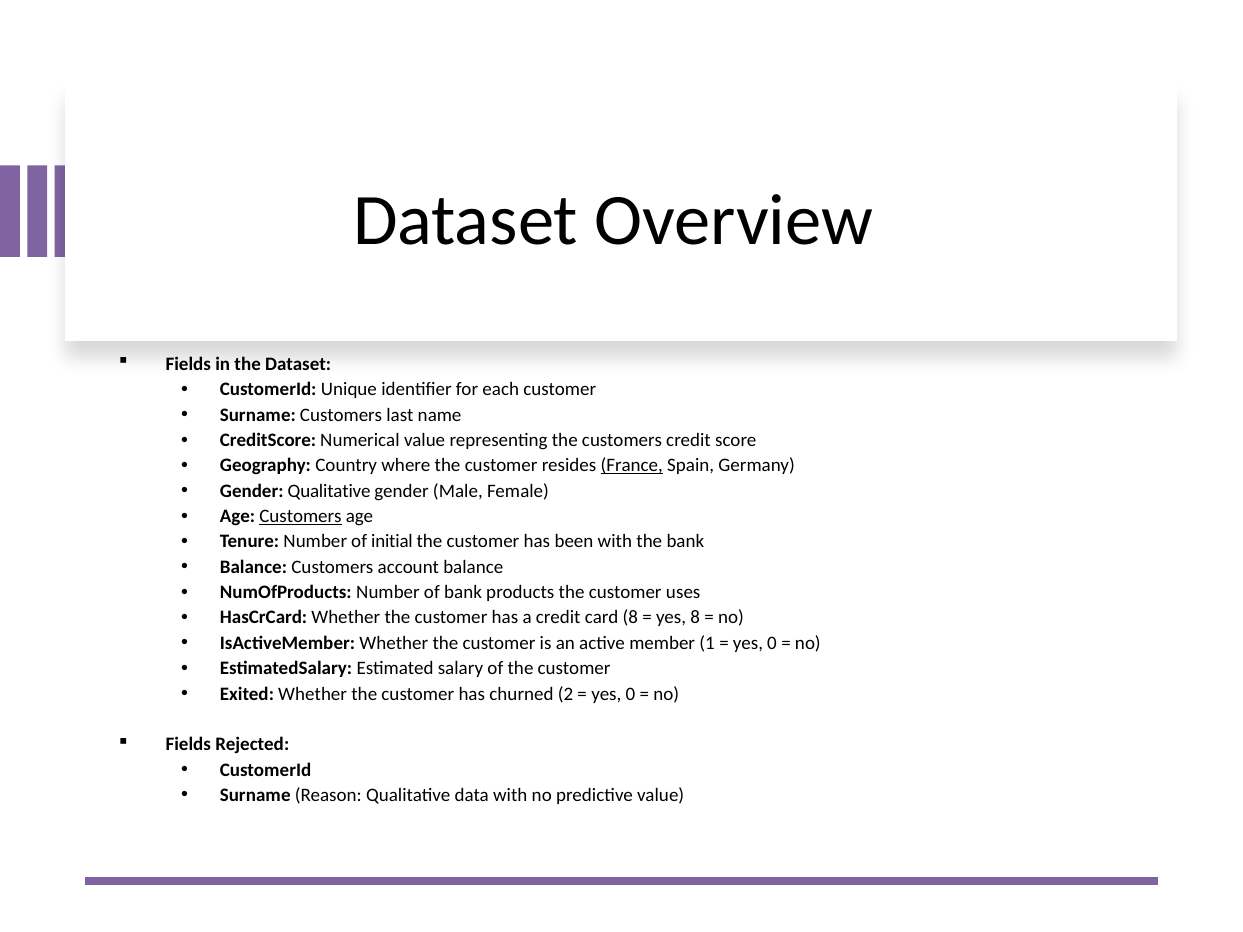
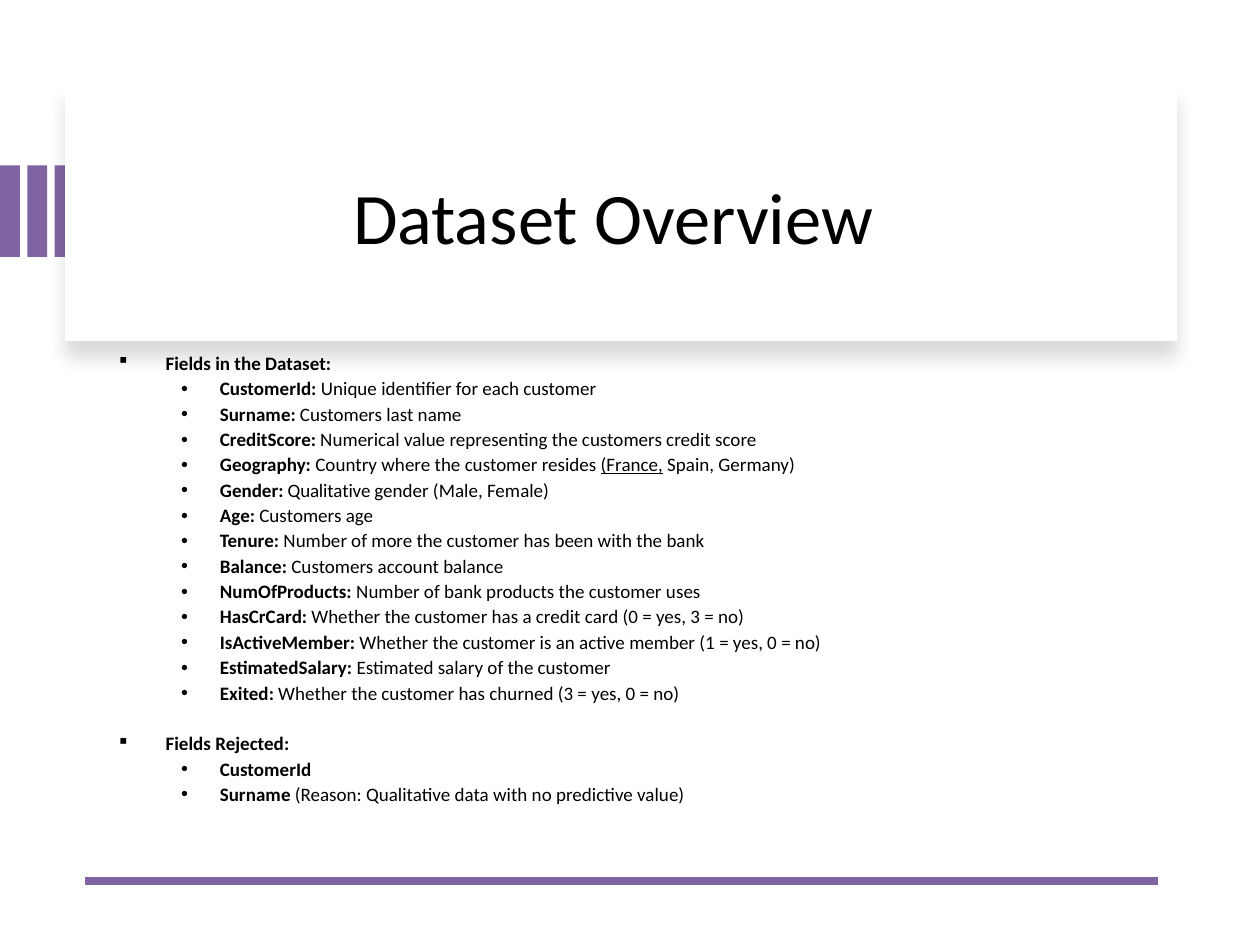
Customers underline: present -> none (300, 516)
initial: initial -> more (392, 542)
card 8: 8 -> 0 (630, 618)
yes 8: 8 -> 3 (695, 618)
churned 2: 2 -> 3 (566, 694)
